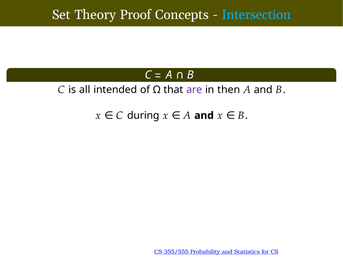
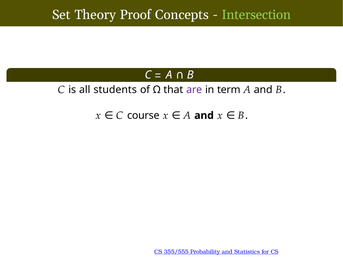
Intersection colour: light blue -> light green (256, 15)
intended: intended -> students (115, 90)
then: then -> term (229, 90)
during: during -> course (143, 116)
